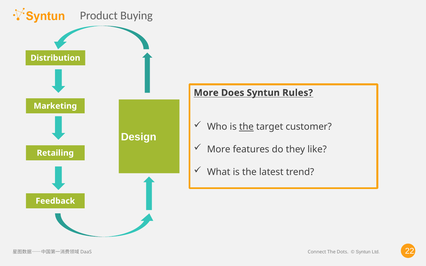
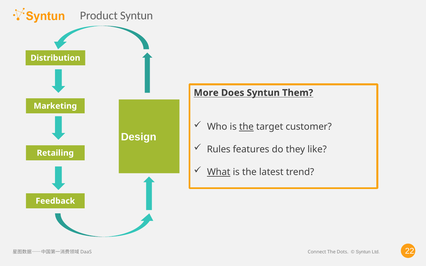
Product Buying: Buying -> Syntun (137, 15)
Rules: Rules -> Them (298, 93)
More: More -> Rules (219, 150)
What underline: none -> present (219, 172)
